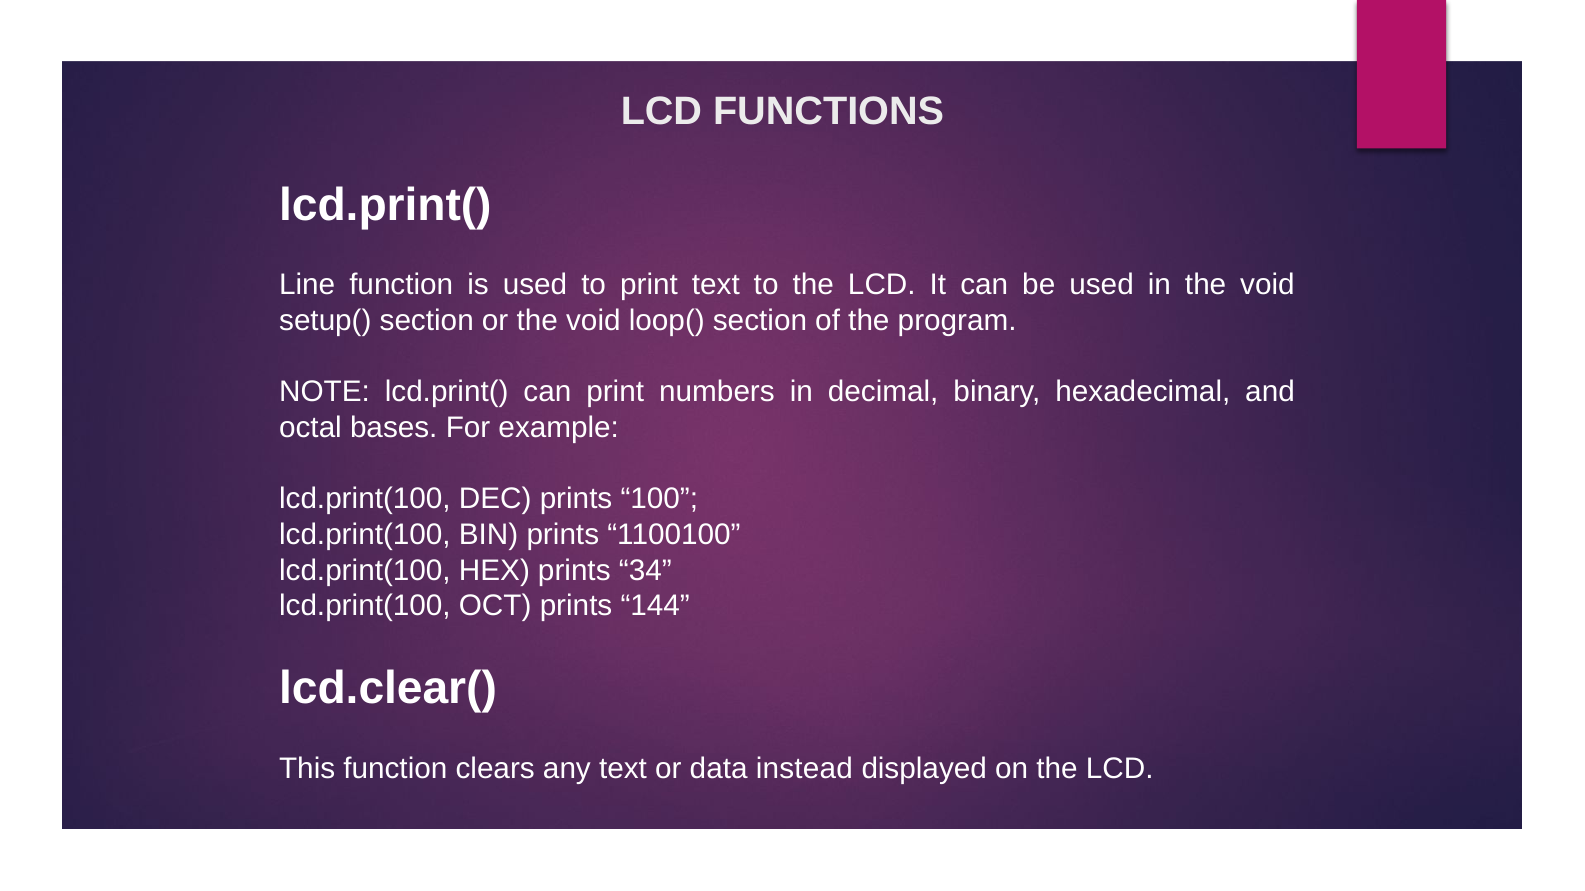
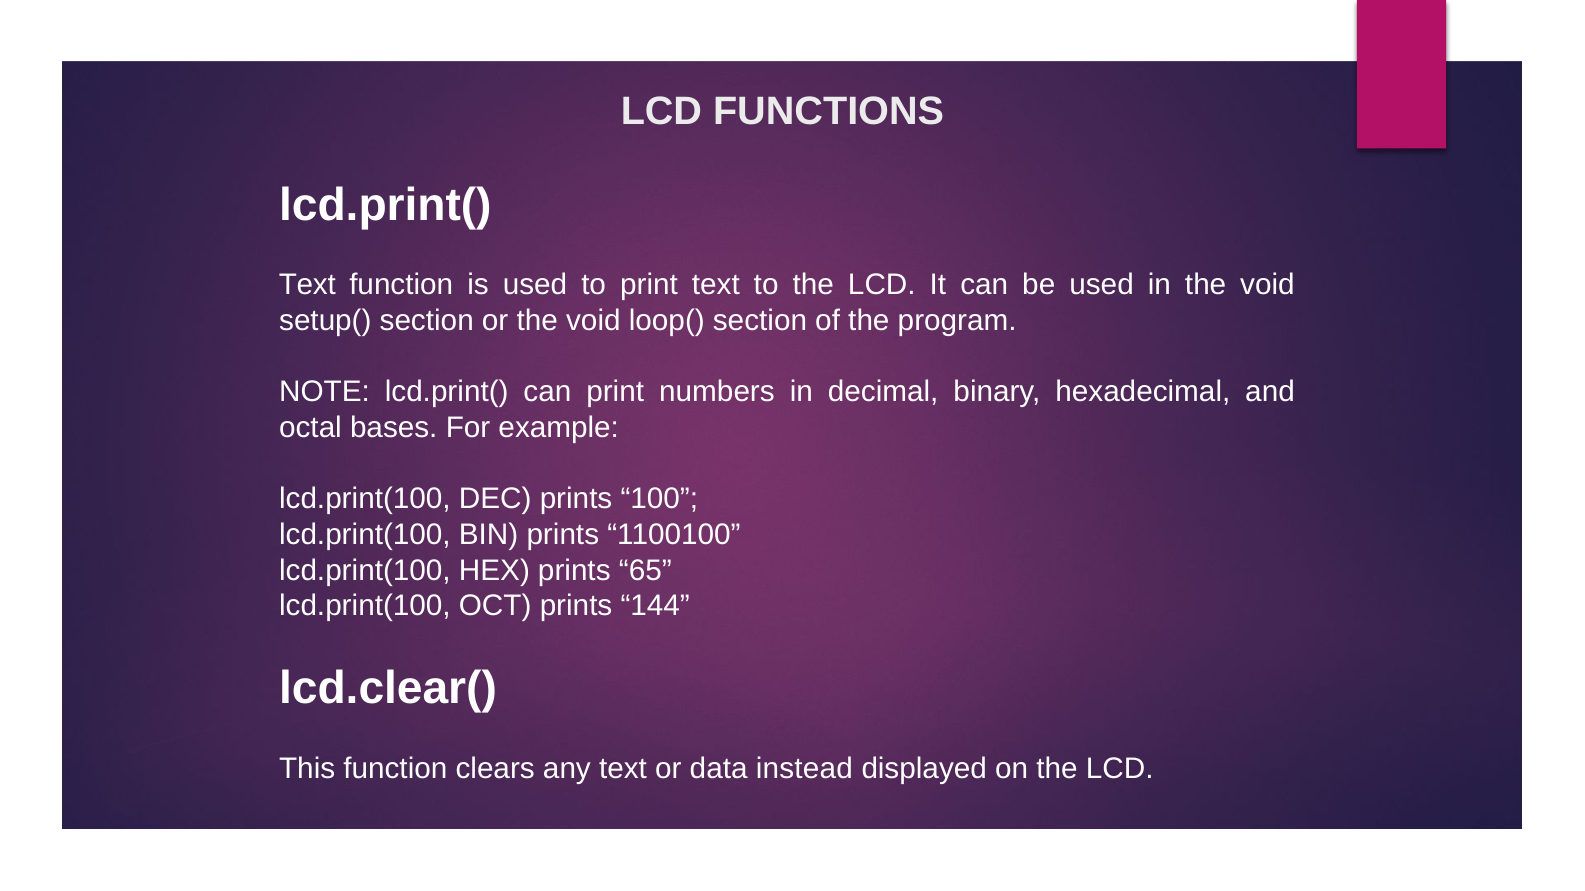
Line: Line -> Text (307, 285)
34: 34 -> 65 (645, 571)
